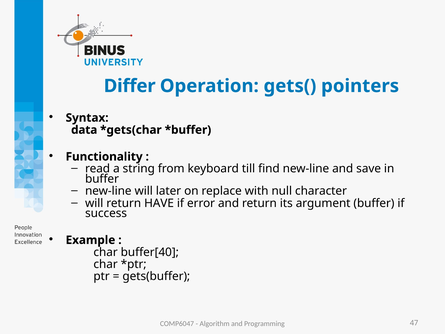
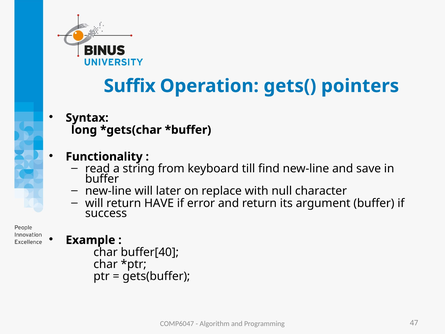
Differ: Differ -> Suffix (130, 86)
data: data -> long (84, 130)
